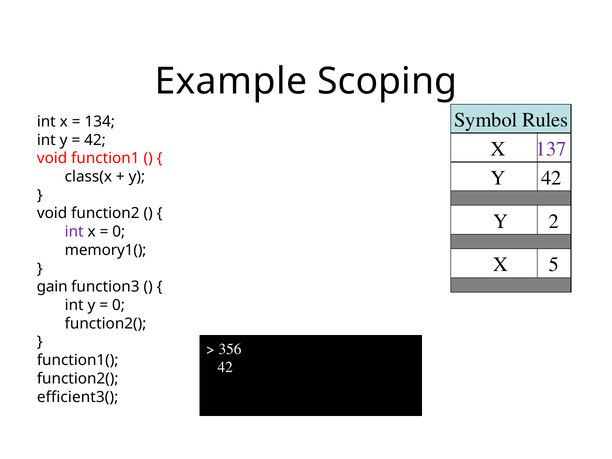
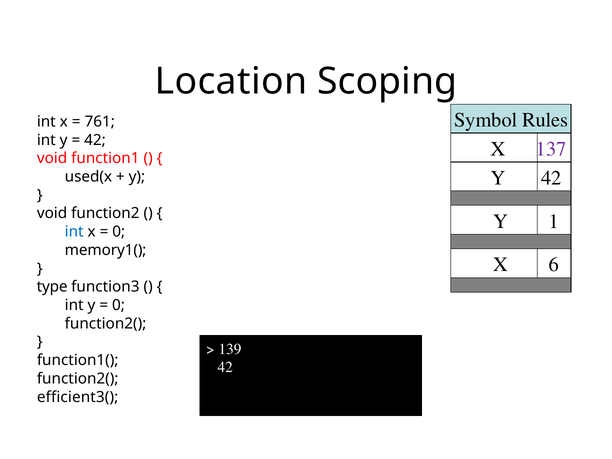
Example: Example -> Location (231, 82)
134: 134 -> 761 (100, 122)
class(x: class(x -> used(x (88, 177)
2: 2 -> 1 (554, 221)
int colour: purple -> blue (74, 232)
5: 5 -> 6 (554, 265)
gain: gain -> type (52, 287)
356: 356 -> 139 (230, 349)
